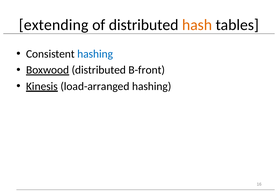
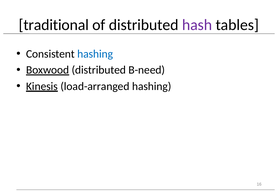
extending: extending -> traditional (54, 25)
hash colour: orange -> purple (197, 25)
B-front: B-front -> B-need (147, 70)
